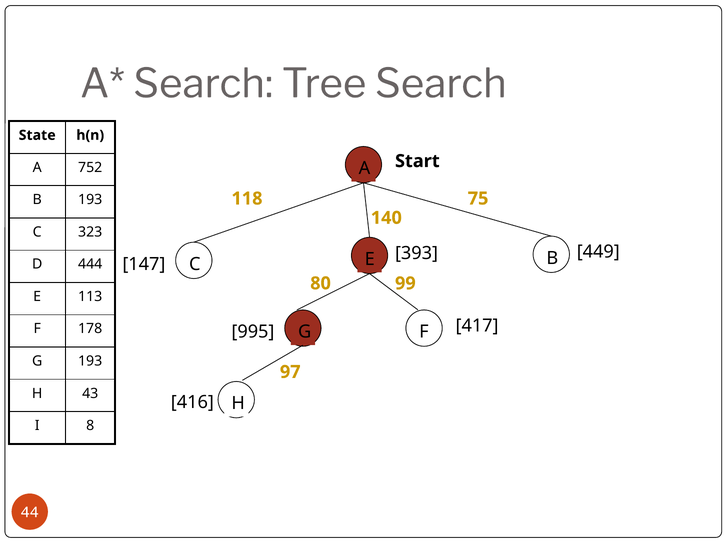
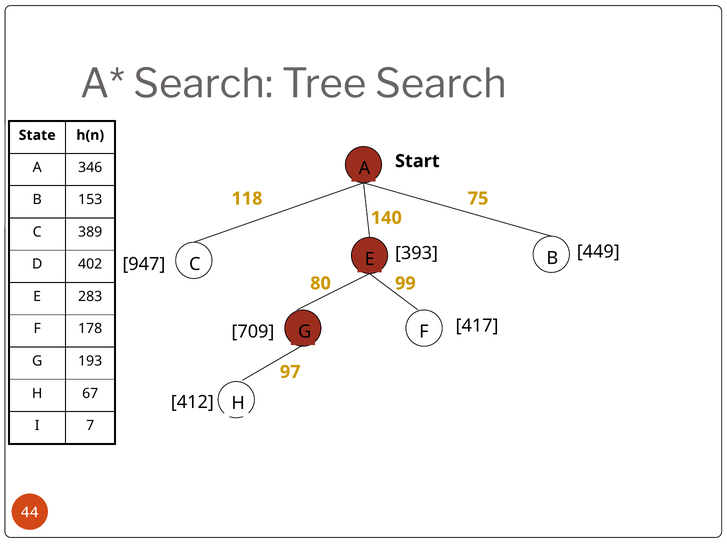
752: 752 -> 346 (90, 168)
B 193: 193 -> 153 (90, 200)
323: 323 -> 389 (90, 232)
147: 147 -> 947 (144, 264)
444: 444 -> 402 (90, 264)
113: 113 -> 283 (90, 297)
995: 995 -> 709 (253, 332)
43: 43 -> 67 (90, 394)
416: 416 -> 412 (192, 402)
8: 8 -> 7 (90, 426)
